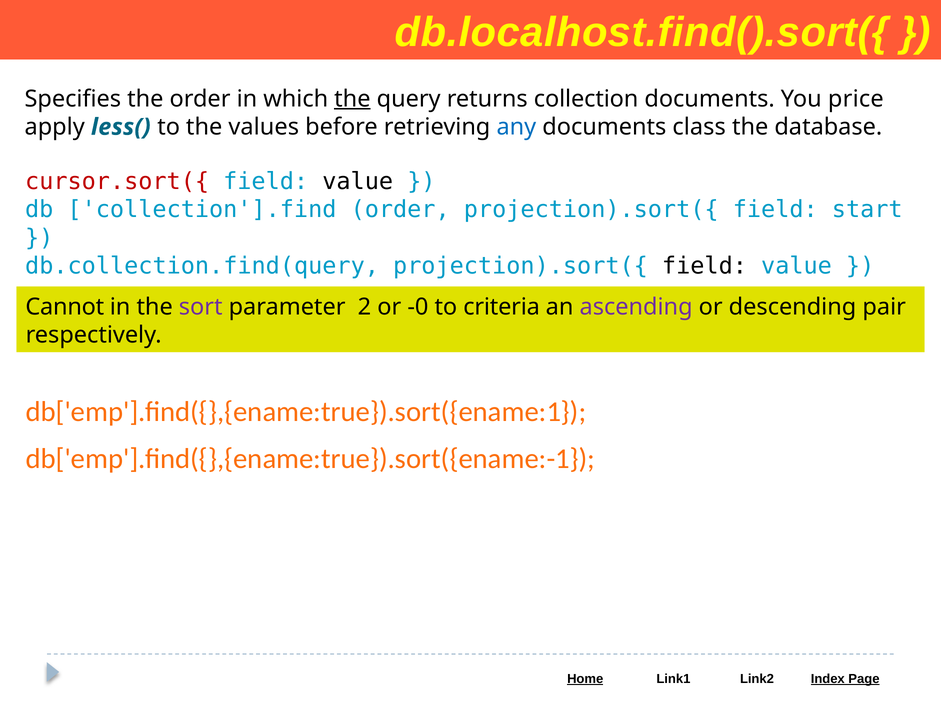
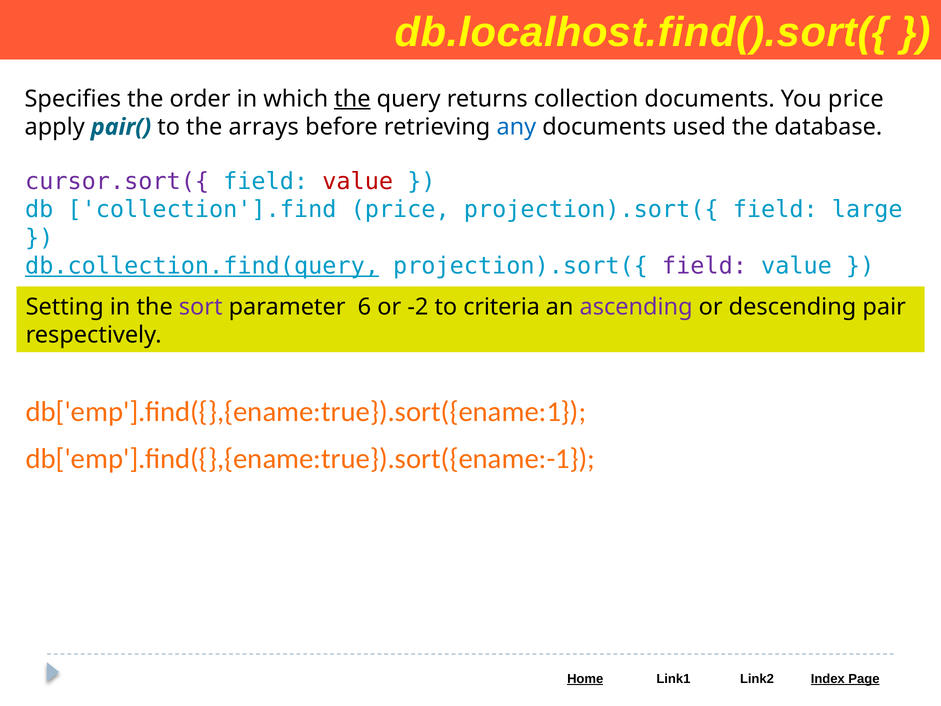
less(: less( -> pair( (121, 127)
values: values -> arrays (264, 127)
class: class -> used (699, 127)
cursor.sort({ colour: red -> purple (117, 181)
value colour: black -> red (358, 181)
collection'].find order: order -> price (400, 209)
start: start -> large (867, 209)
db.collection.find(query underline: none -> present (202, 266)
field colour: black -> purple (704, 266)
Cannot: Cannot -> Setting (65, 307)
2: 2 -> 6 (364, 307)
-0: -0 -> -2 (418, 307)
